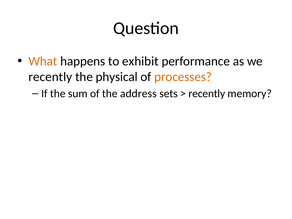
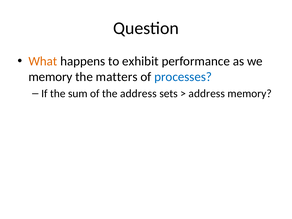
recently: recently -> memory (50, 77)
physical: physical -> matters (117, 77)
processes colour: orange -> blue (183, 77)
recently: recently -> address (207, 94)
